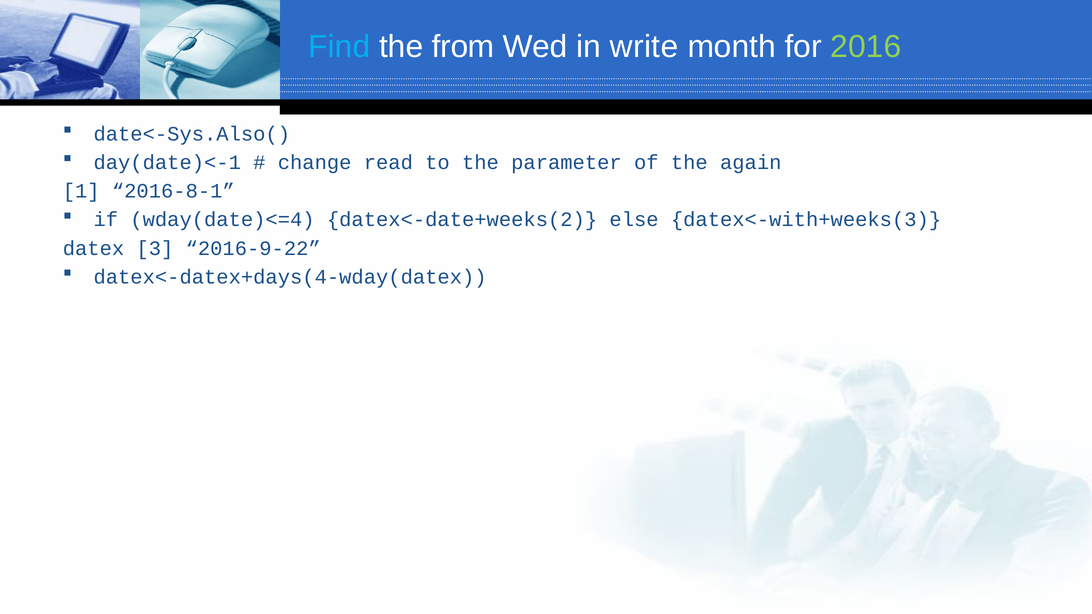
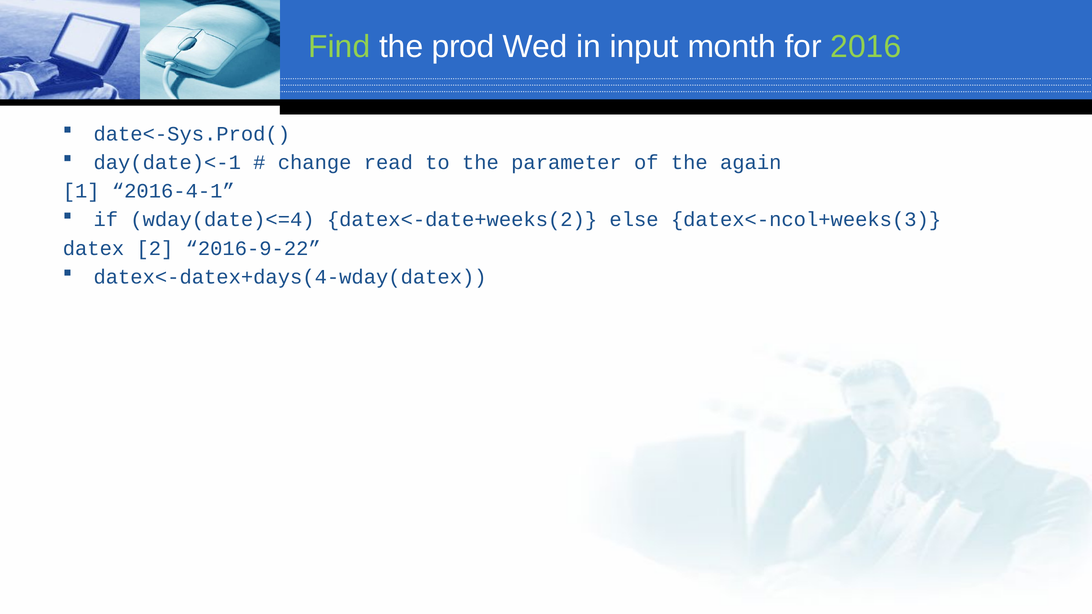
Find colour: light blue -> light green (339, 47)
from: from -> prod (463, 47)
write: write -> input (644, 47)
date<-Sys.Also(: date<-Sys.Also( -> date<-Sys.Prod( (192, 134)
2016-8-1: 2016-8-1 -> 2016-4-1 (173, 191)
datex<-with+weeks(3: datex<-with+weeks(3 -> datex<-ncol+weeks(3 (806, 220)
3: 3 -> 2 (155, 248)
